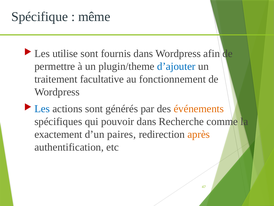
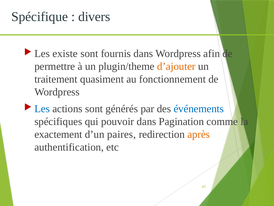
même: même -> divers (94, 17)
utilise: utilise -> existe (65, 53)
d’ajouter colour: blue -> orange (176, 66)
facultative: facultative -> quasiment (102, 79)
événements colour: orange -> blue (199, 108)
Recherche: Recherche -> Pagination (181, 121)
